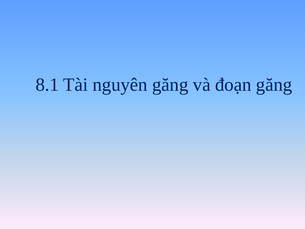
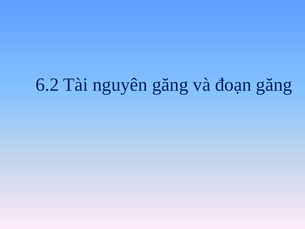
8.1: 8.1 -> 6.2 (47, 85)
